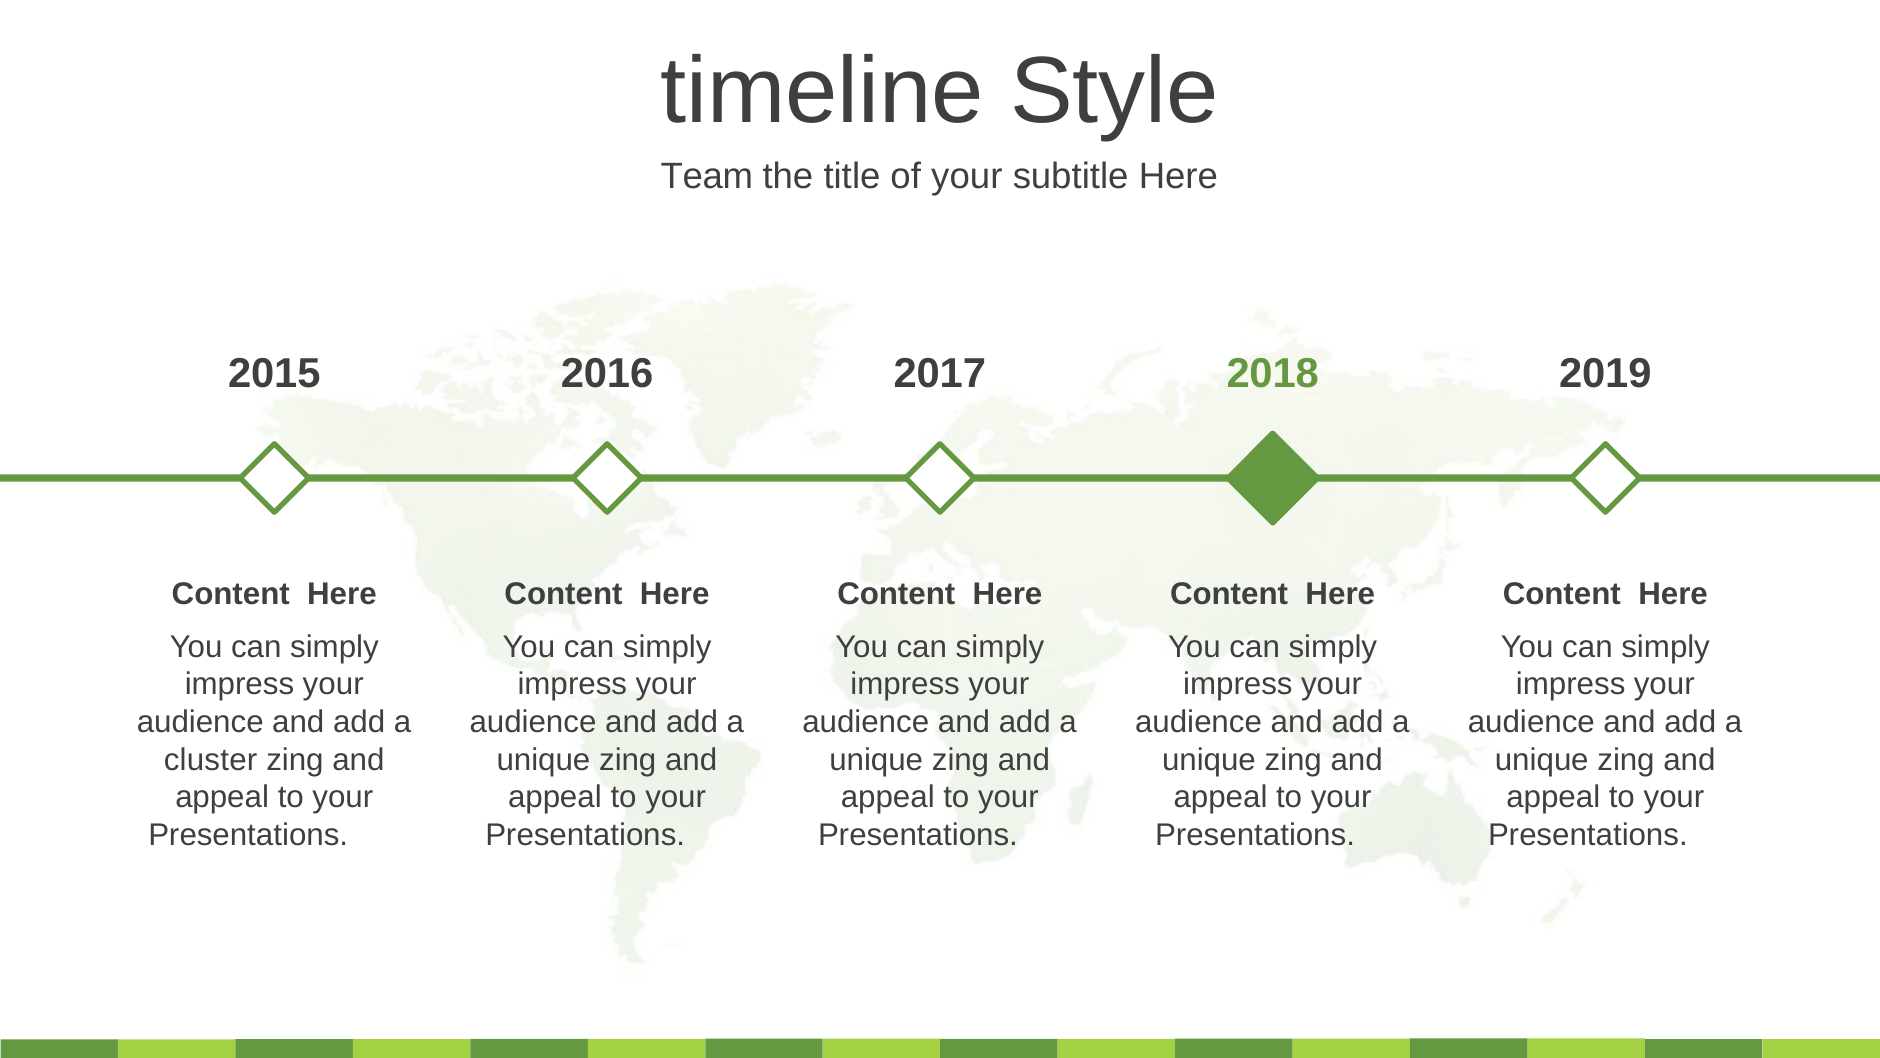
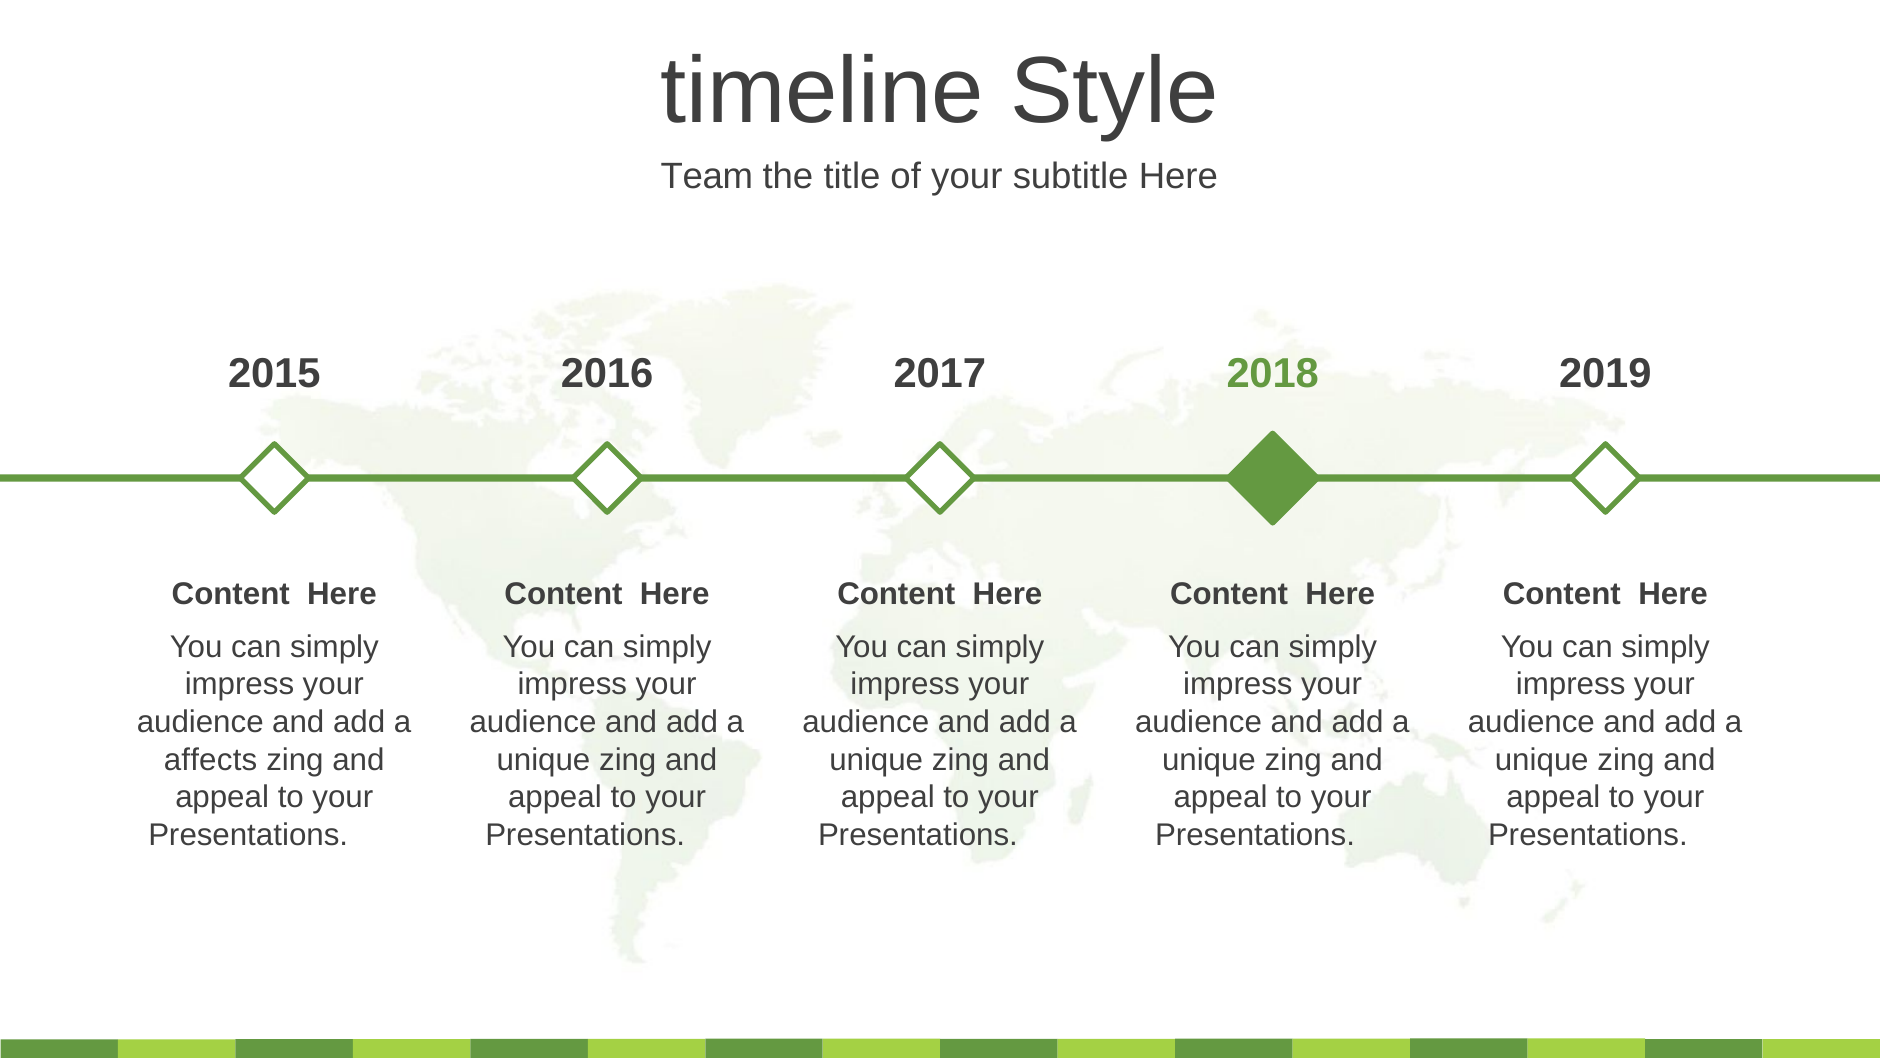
cluster: cluster -> affects (211, 760)
